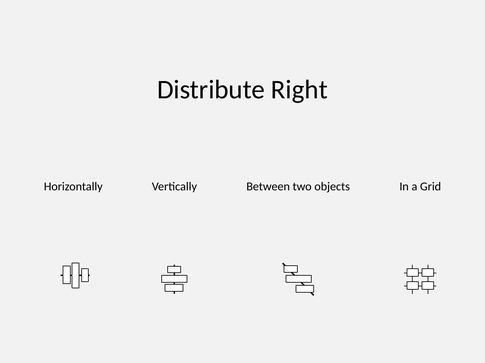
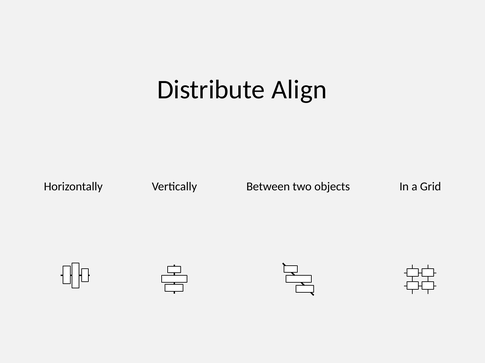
Right: Right -> Align (299, 90)
